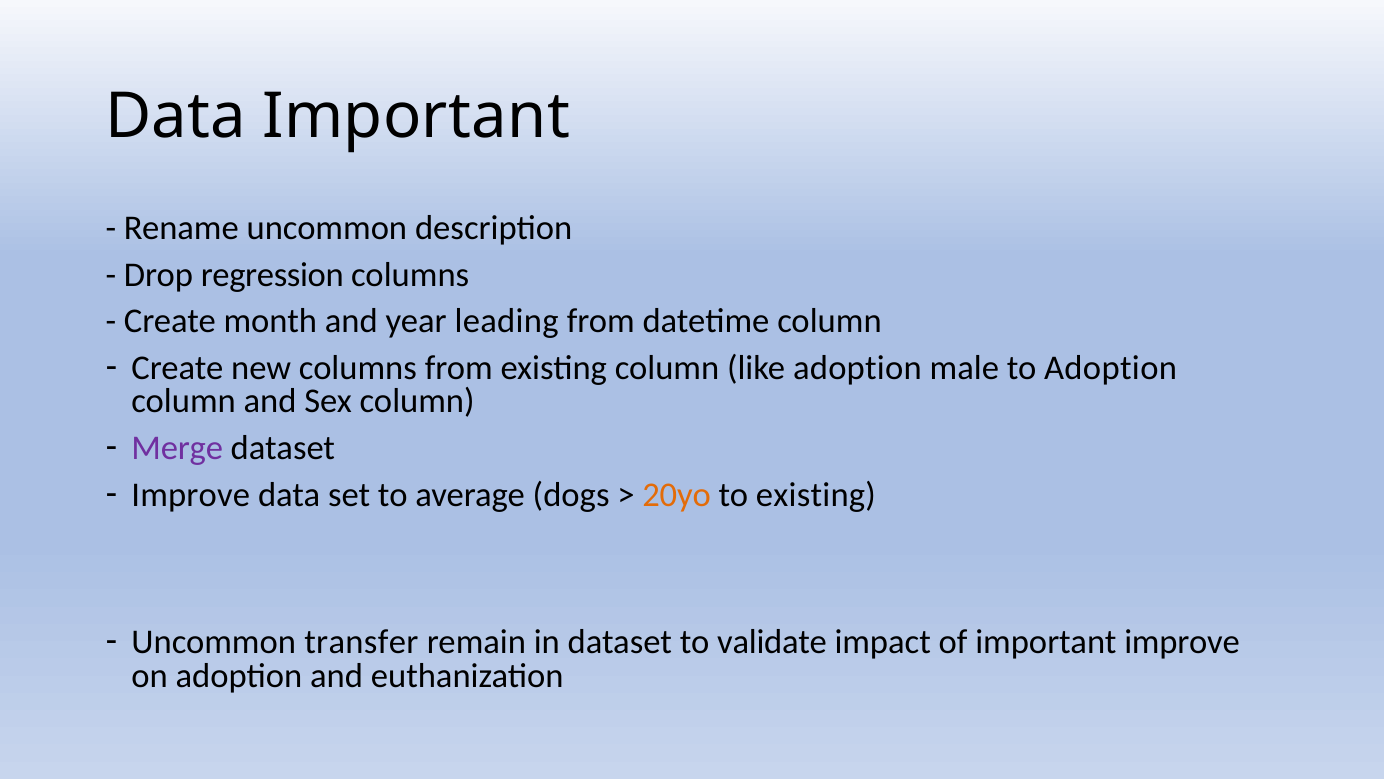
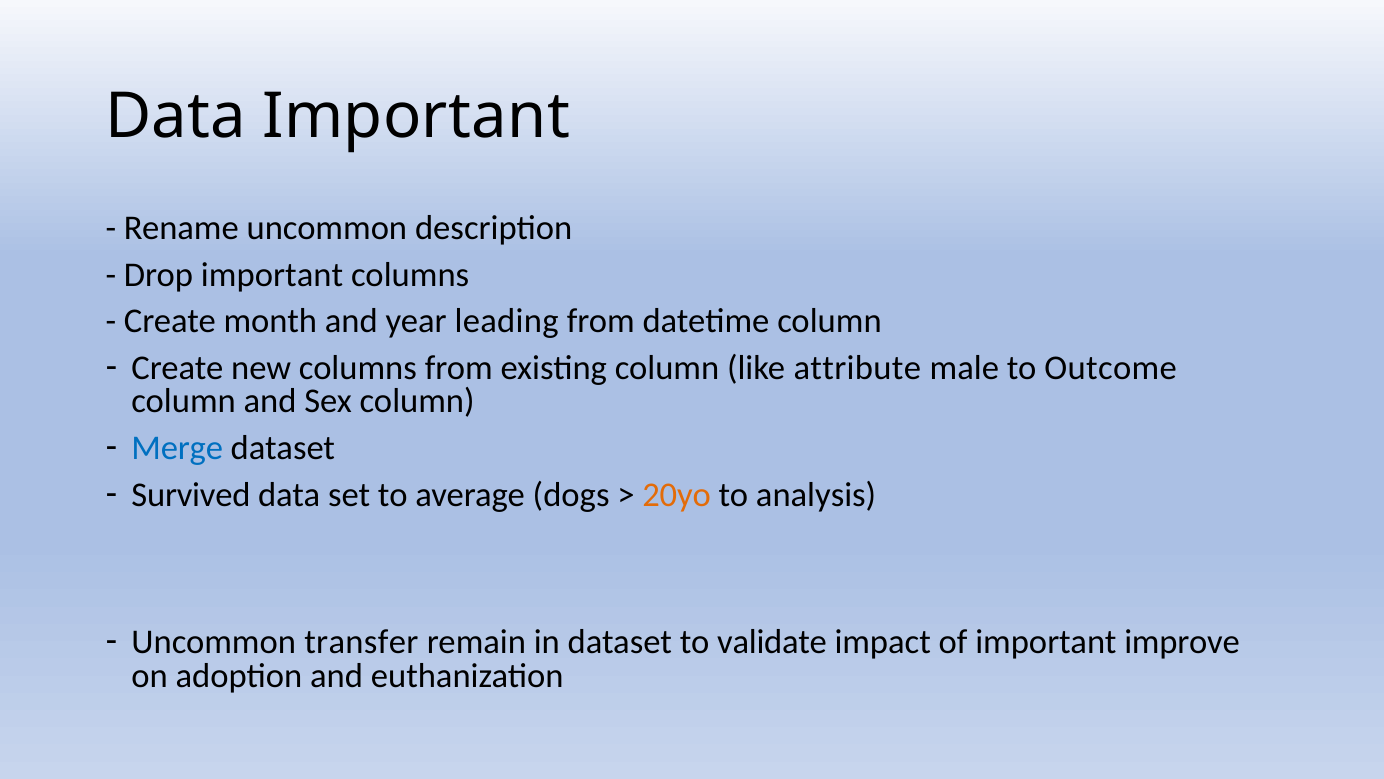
Drop regression: regression -> important (272, 274)
like adoption: adoption -> attribute (857, 368)
to Adoption: Adoption -> Outcome (1111, 368)
Merge colour: purple -> blue (177, 448)
Improve: Improve -> Survived (191, 494)
to existing: existing -> analysis (816, 494)
